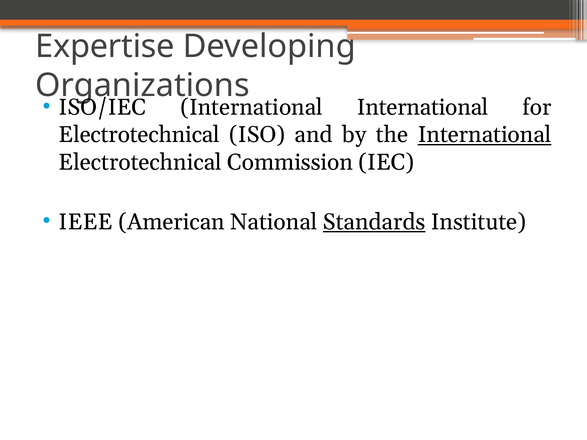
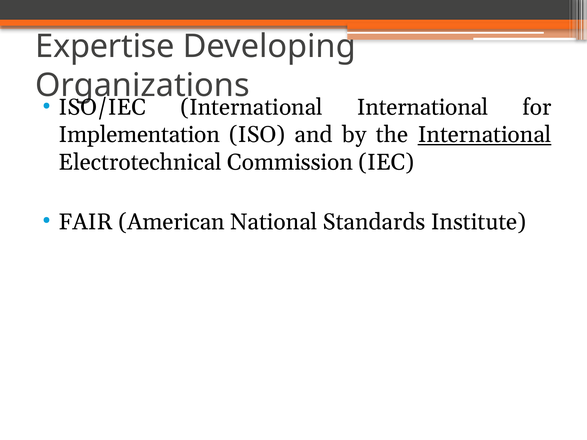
Electrotechnical: Electrotechnical -> Implementation (139, 135)
IEEE: IEEE -> FAIR (86, 222)
Standards underline: present -> none (374, 222)
